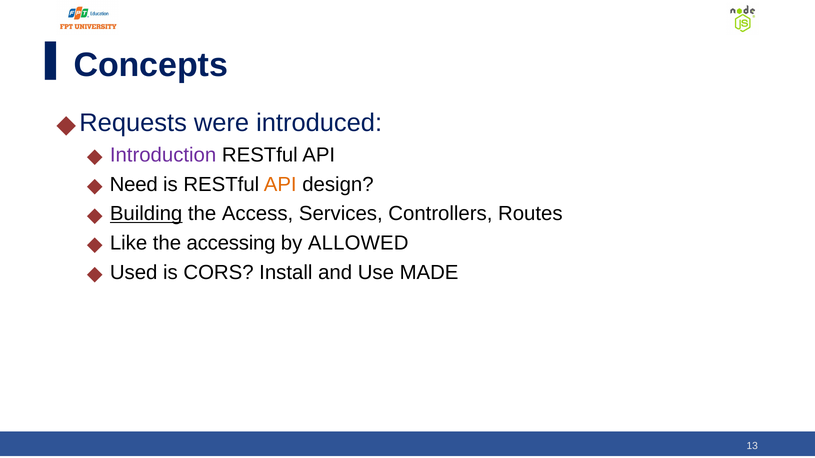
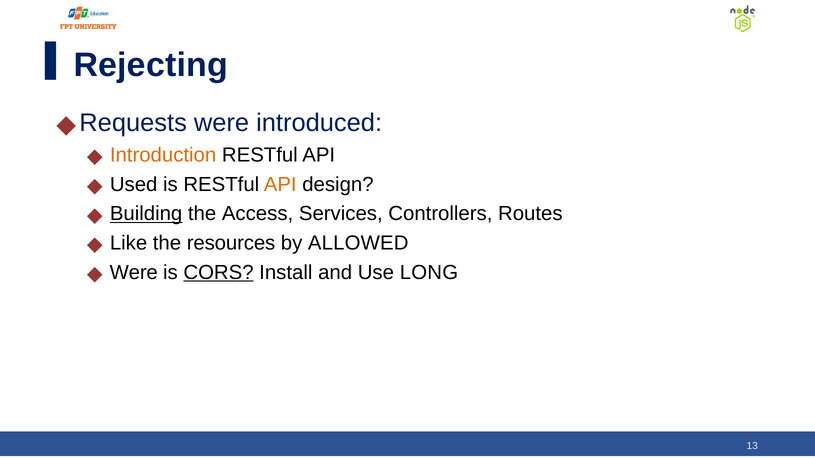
Concepts: Concepts -> Rejecting (151, 65)
Introduction colour: purple -> orange (163, 155)
Need: Need -> Used (134, 185)
accessing: accessing -> resources (231, 243)
Used: Used -> Were (134, 273)
CORS underline: none -> present (219, 273)
MADE: MADE -> LONG (429, 273)
